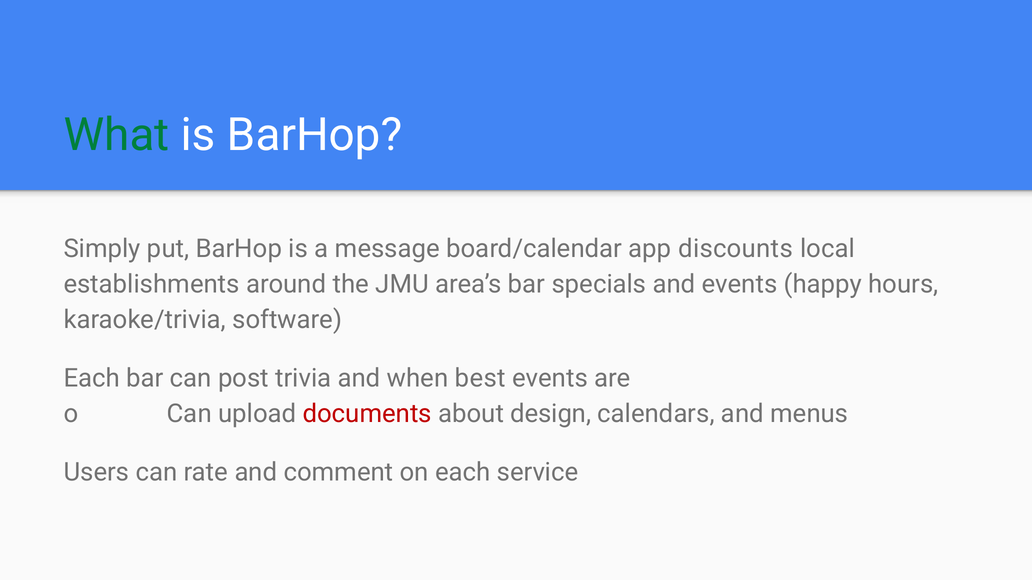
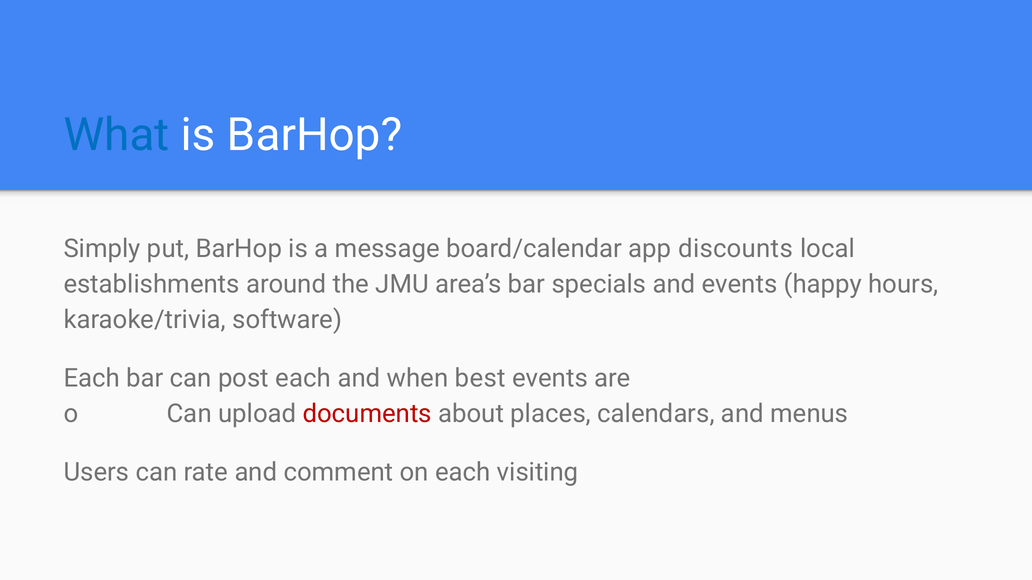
What colour: green -> blue (117, 135)
post trivia: trivia -> each (303, 379)
design: design -> places (551, 414)
service: service -> visiting (538, 473)
